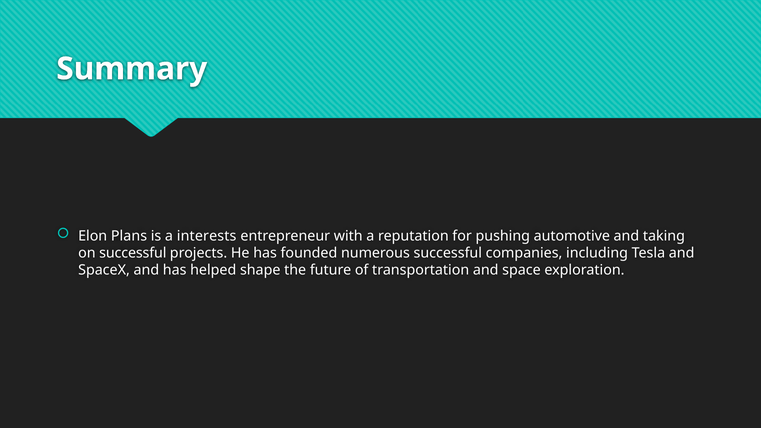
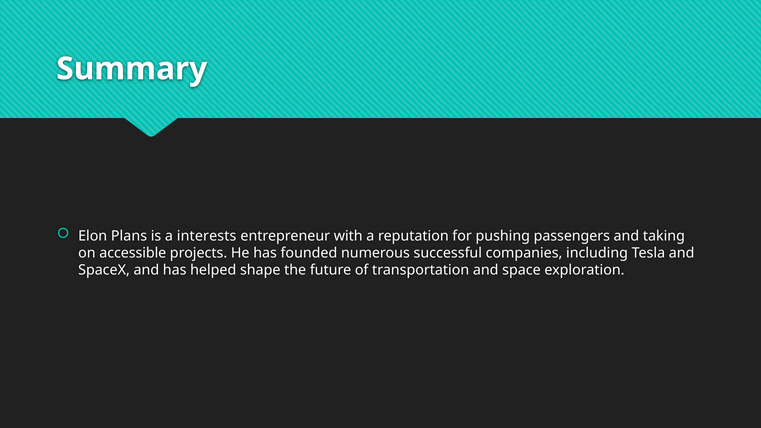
automotive: automotive -> passengers (572, 236)
on successful: successful -> accessible (133, 253)
